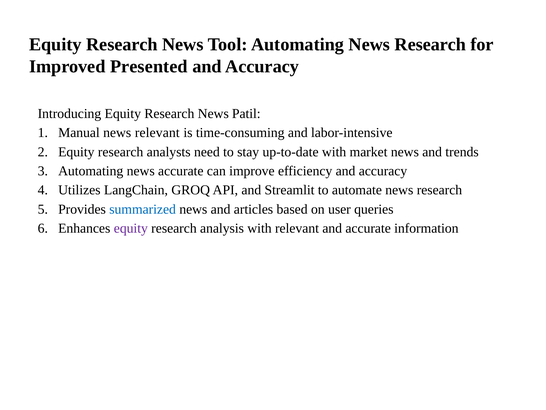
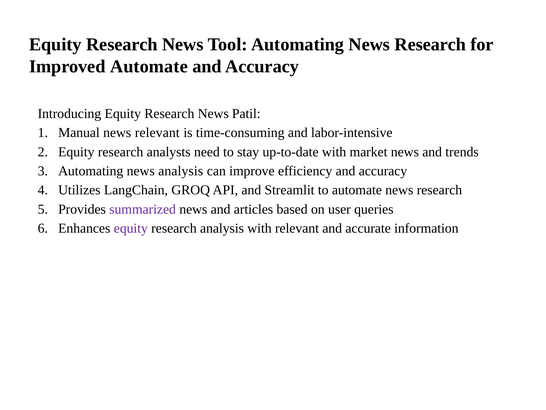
Improved Presented: Presented -> Automate (149, 66)
news accurate: accurate -> analysis (181, 171)
summarized colour: blue -> purple (143, 209)
